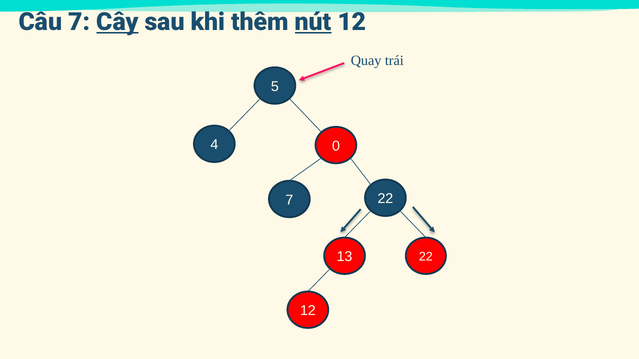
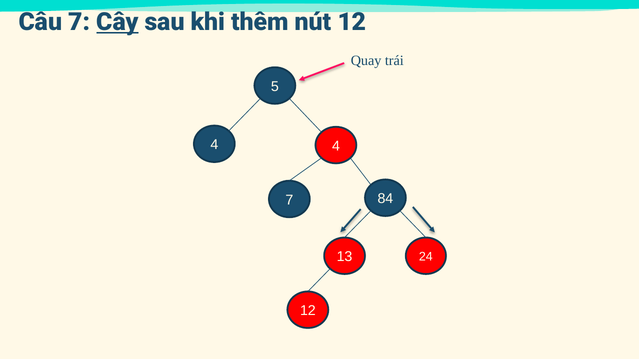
nút underline: present -> none (313, 22)
4 0: 0 -> 4 (336, 146)
7 22: 22 -> 84 (385, 199)
13 22: 22 -> 24 (426, 257)
